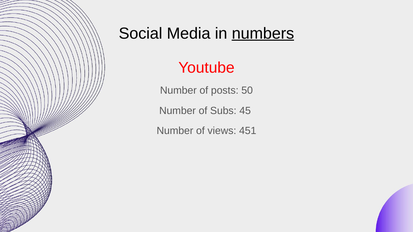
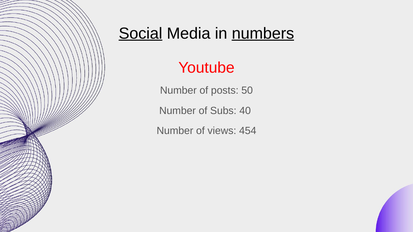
Social underline: none -> present (141, 33)
45: 45 -> 40 (245, 111)
451: 451 -> 454 (248, 131)
